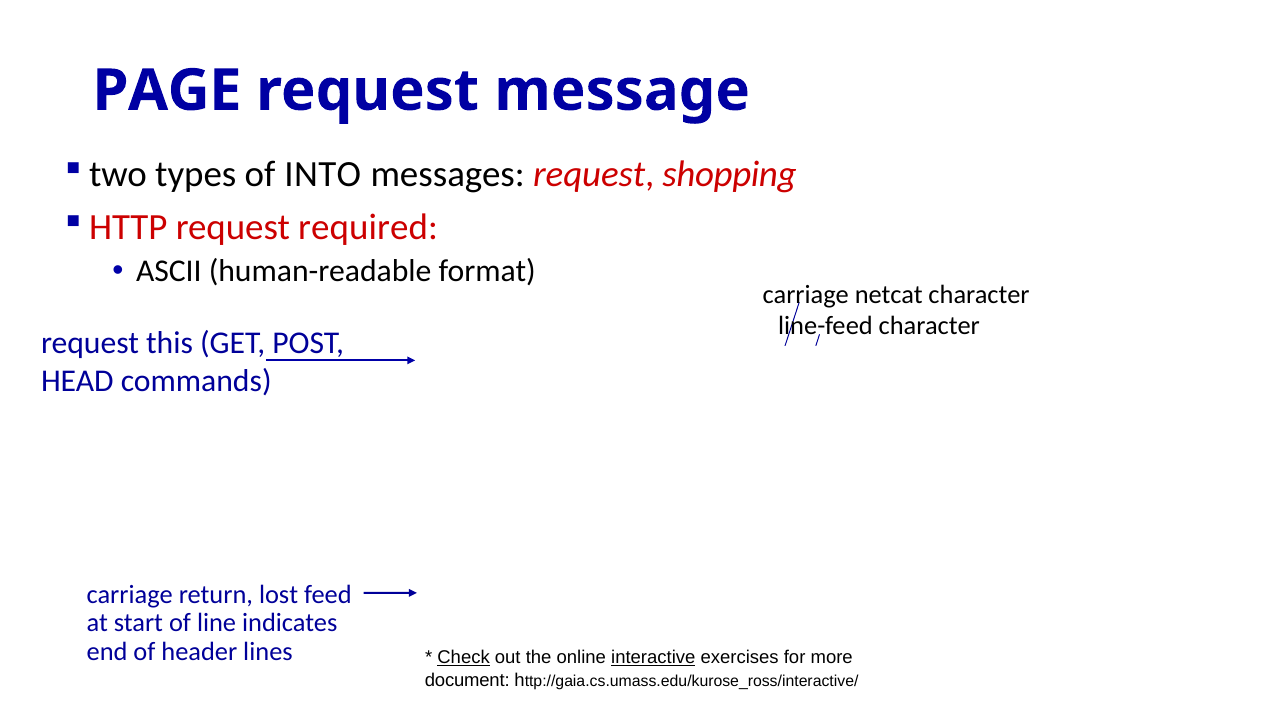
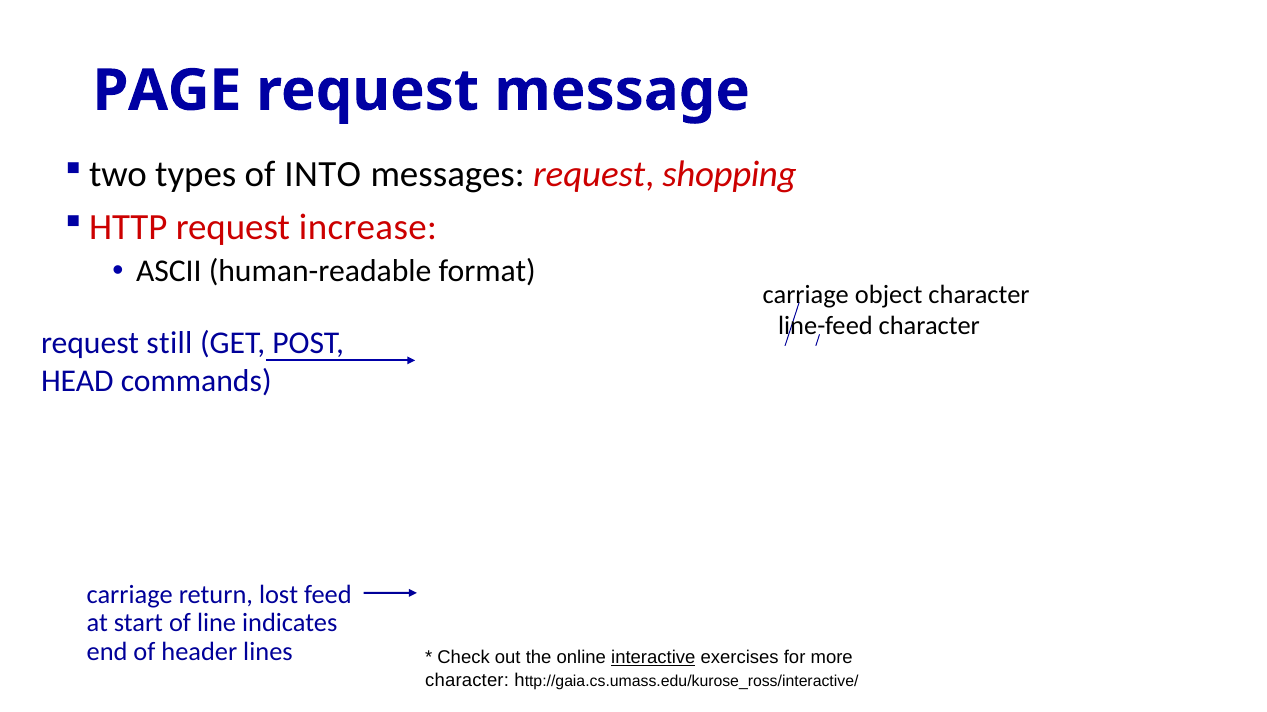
required: required -> increase (368, 228)
netcat: netcat -> object (889, 295)
this: this -> still (169, 343)
Check underline: present -> none (464, 658)
document: document -> character (467, 681)
